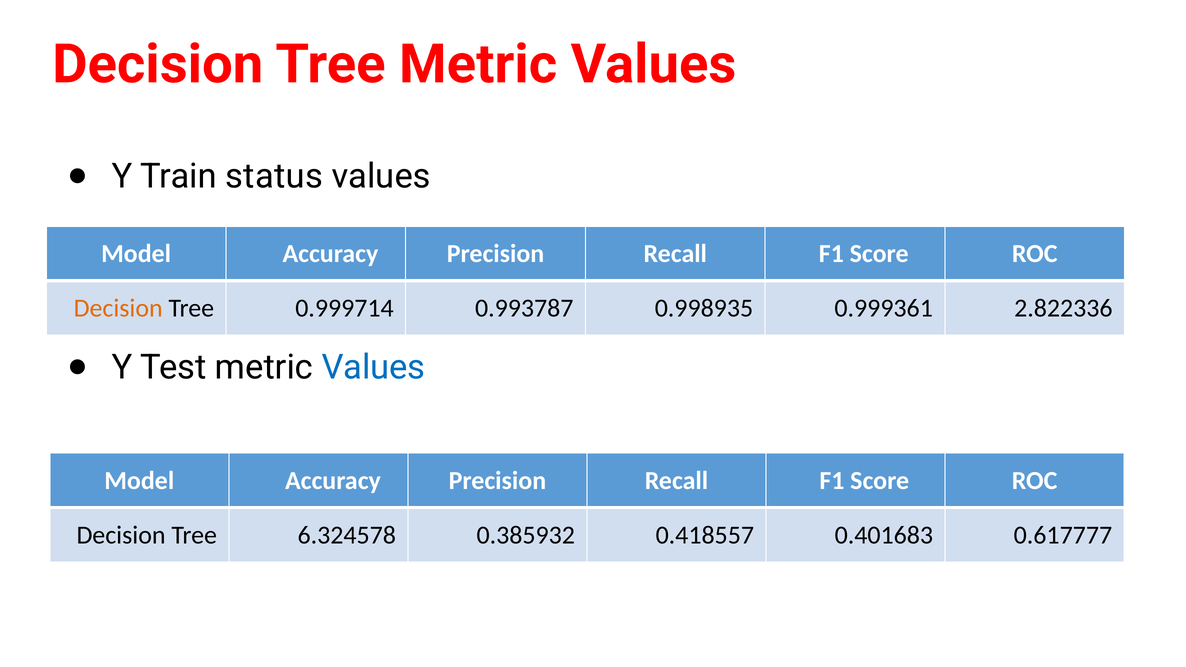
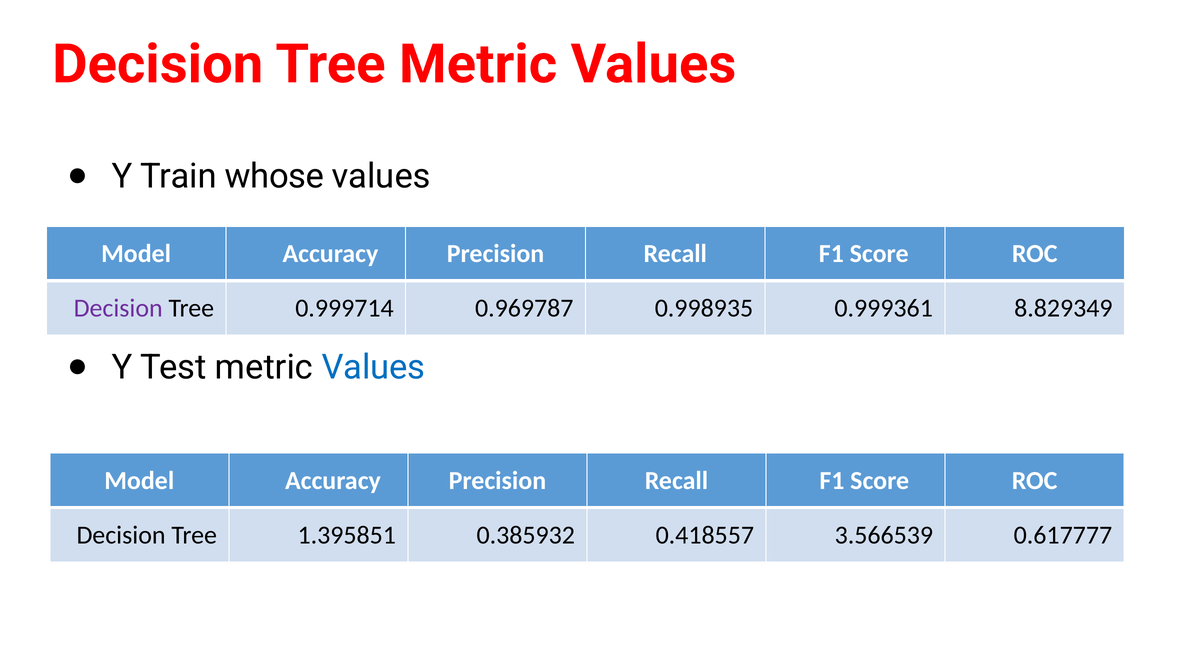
status: status -> whose (274, 176)
Decision colour: orange -> purple (118, 308)
0.993787: 0.993787 -> 0.969787 (524, 308)
2.822336: 2.822336 -> 8.829349 (1063, 308)
6.324578: 6.324578 -> 1.395851 (347, 535)
0.401683: 0.401683 -> 3.566539 (884, 535)
